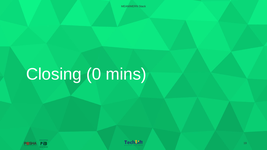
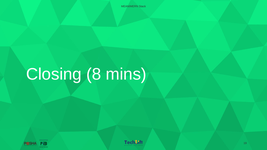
0: 0 -> 8 (94, 74)
